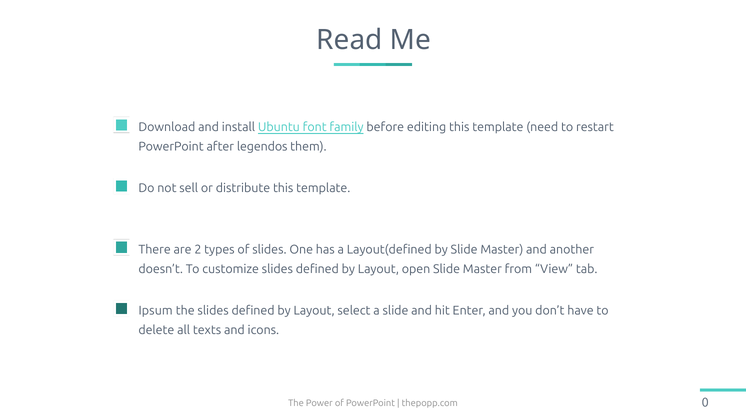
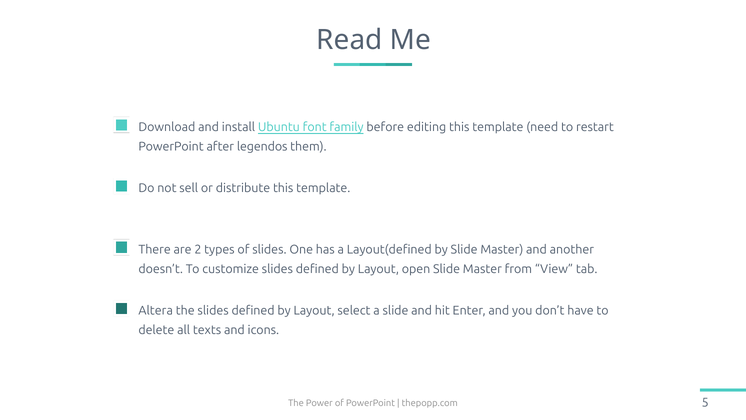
Ipsum: Ipsum -> Altera (156, 310)
0: 0 -> 5 (705, 402)
